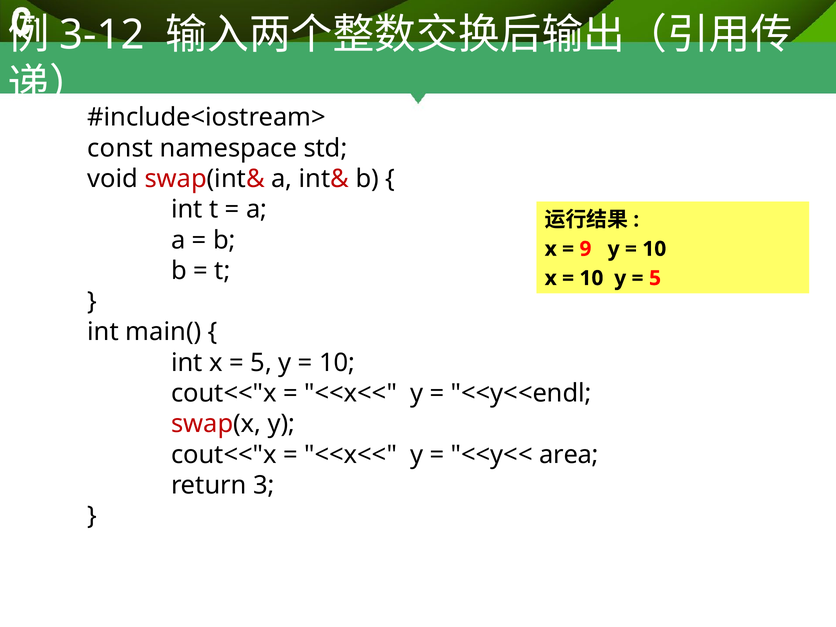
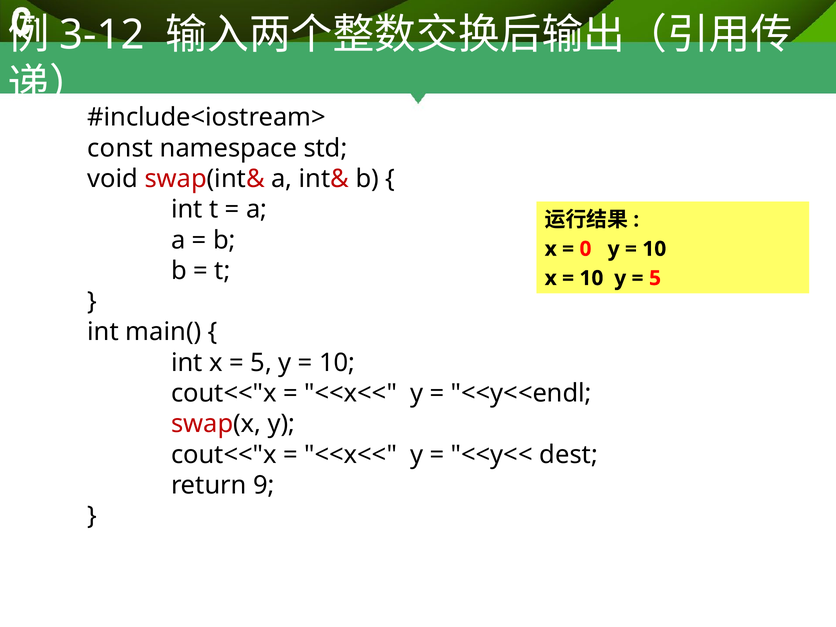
9: 9 -> 0 (585, 249)
area: area -> dest (569, 455)
3: 3 -> 9 (264, 485)
